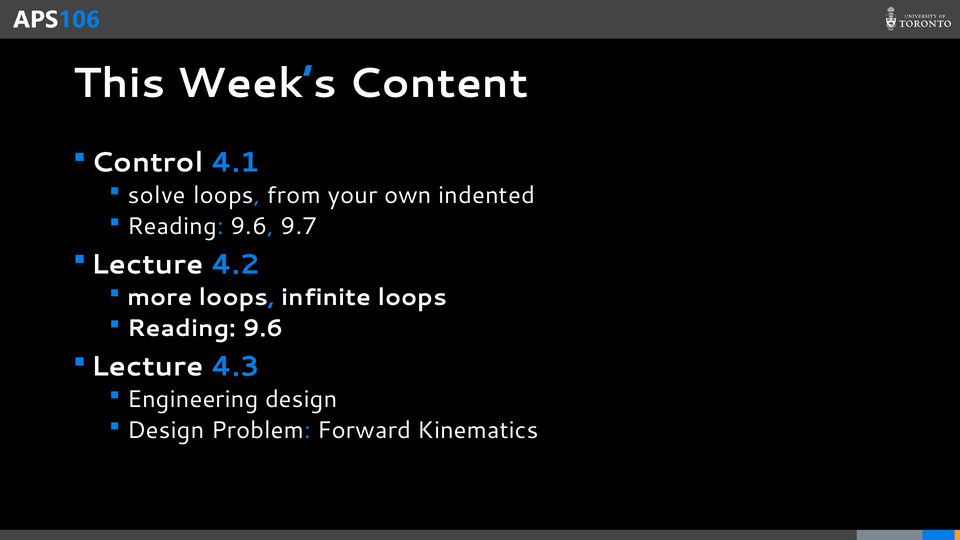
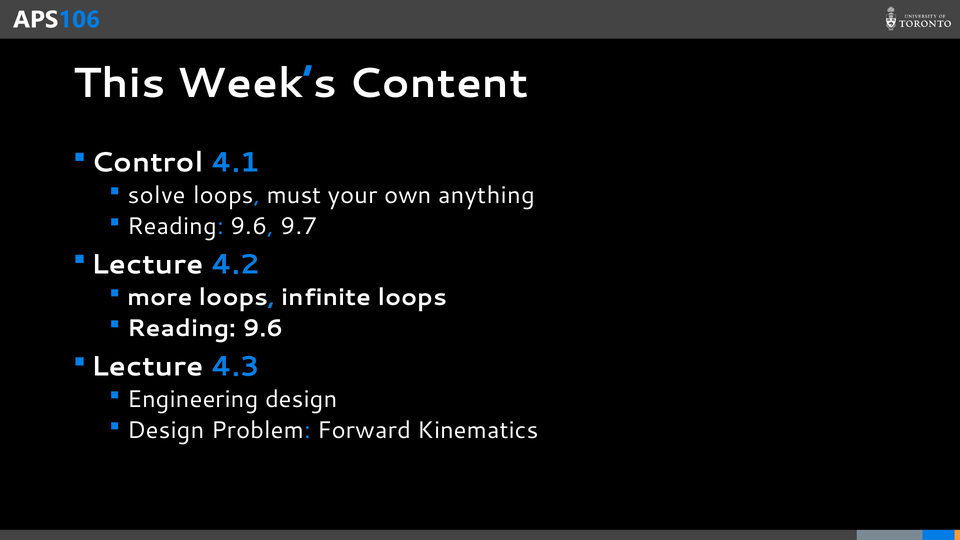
from: from -> must (294, 195)
indented: indented -> anything (487, 195)
